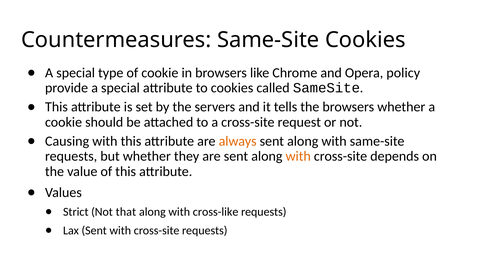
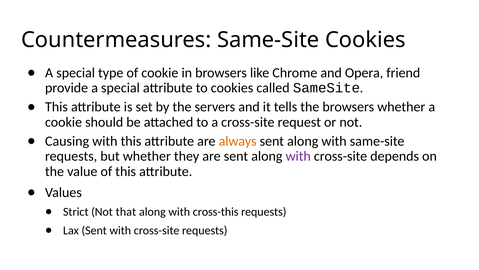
policy: policy -> friend (403, 73)
with colour: orange -> purple (298, 156)
cross-like: cross-like -> cross-this (216, 212)
